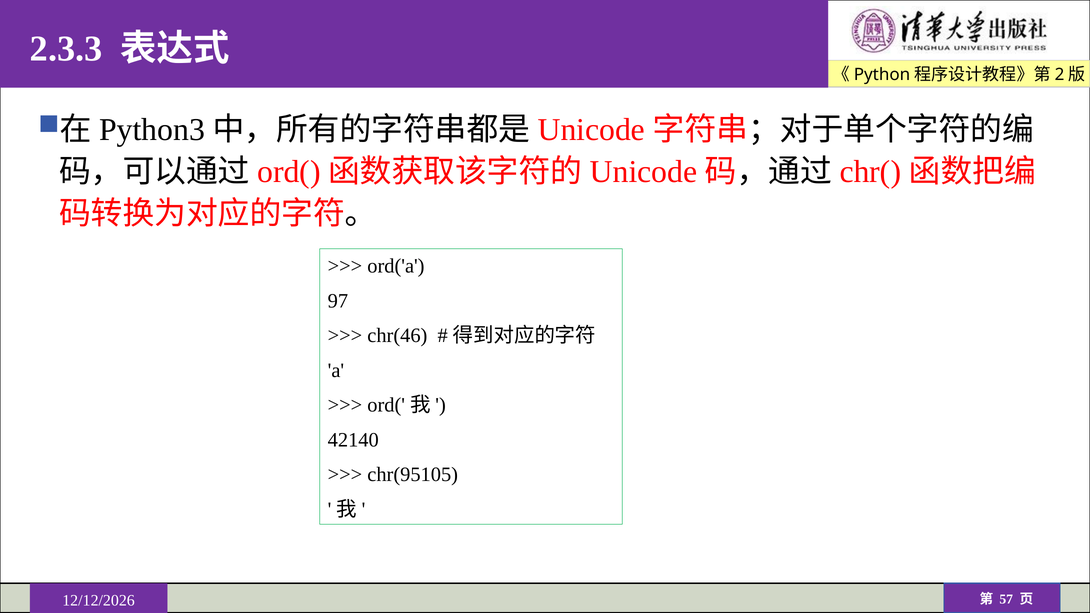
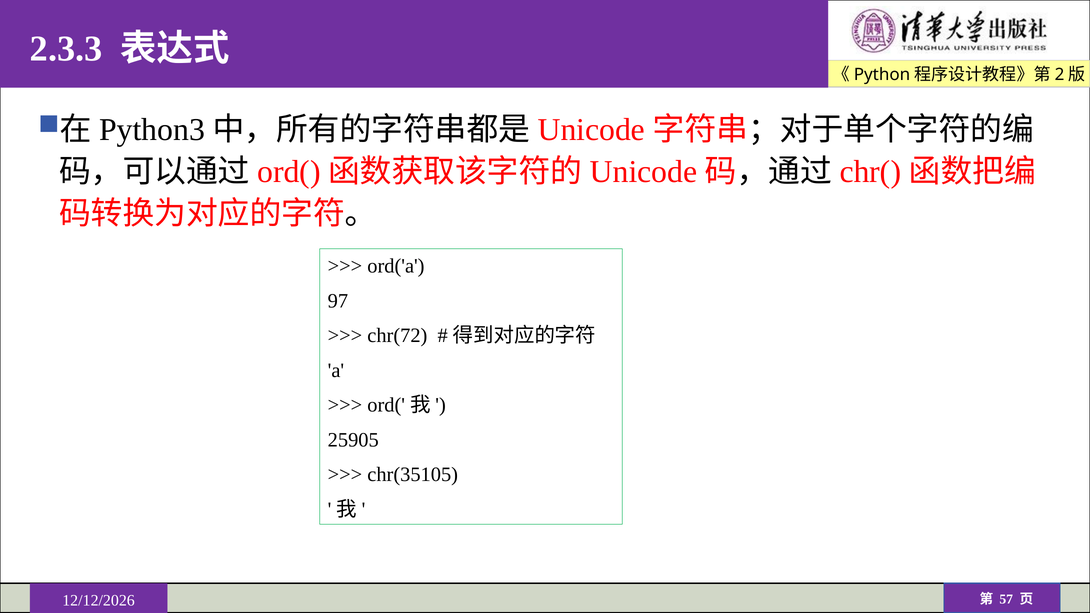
chr(46: chr(46 -> chr(72 (397, 336)
42140: 42140 -> 25905 (353, 440)
chr(95105: chr(95105 -> chr(35105 (413, 475)
